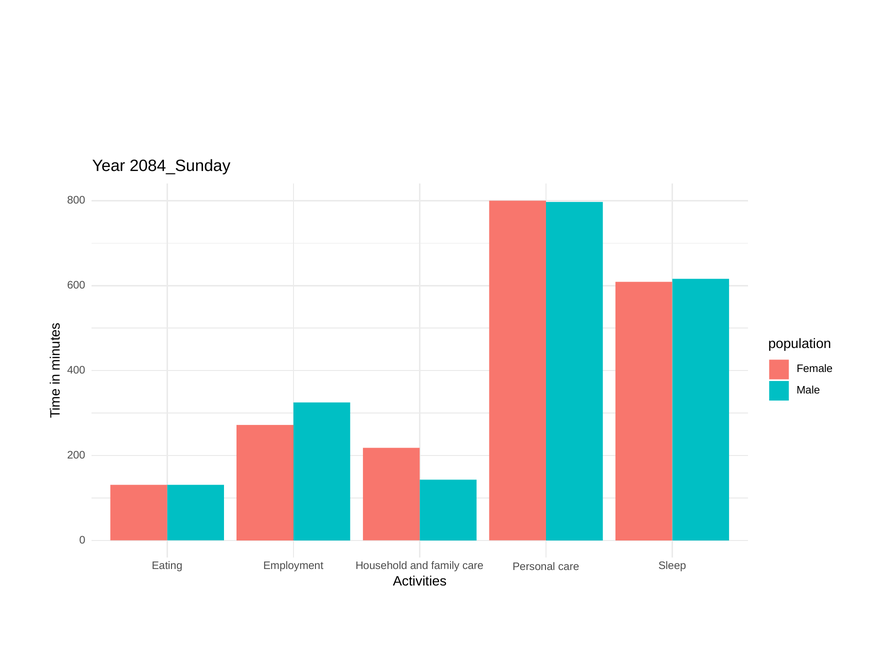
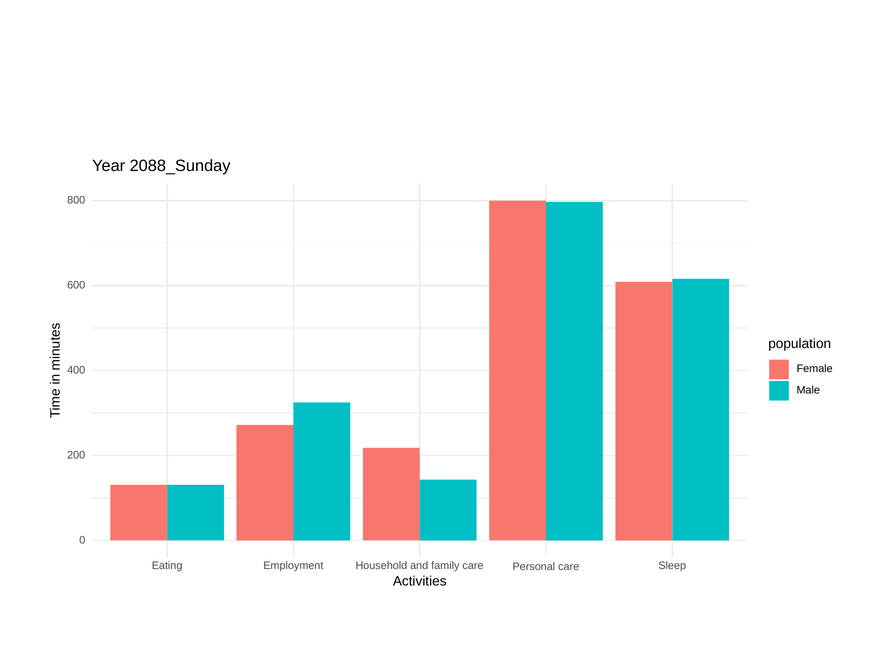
2084_Sunday: 2084_Sunday -> 2088_Sunday (180, 166)
